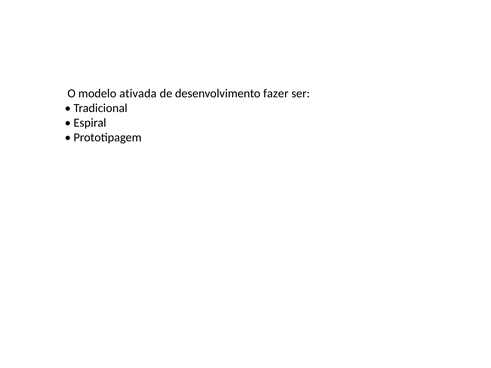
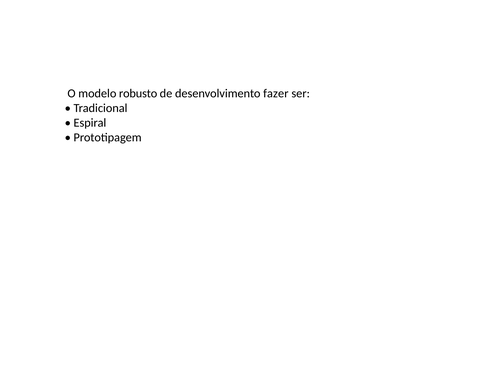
ativada: ativada -> robusto (138, 93)
